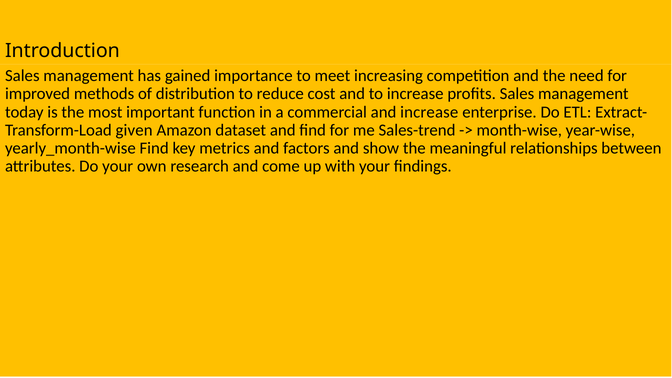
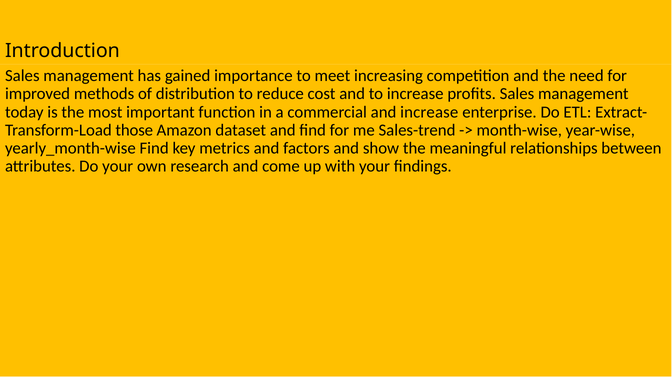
given: given -> those (134, 130)
